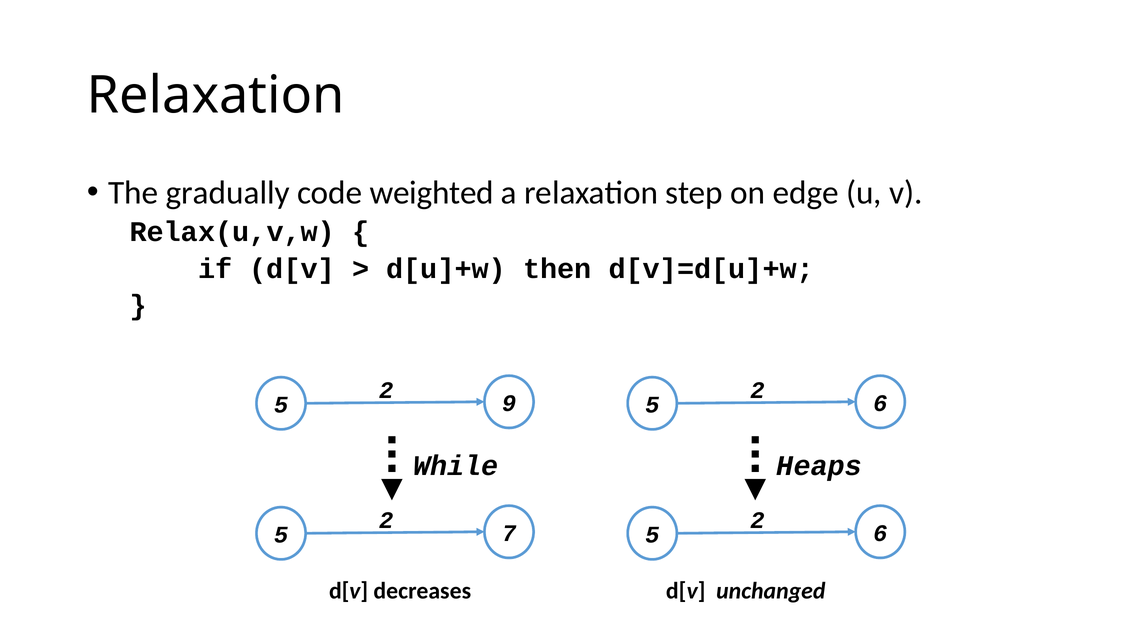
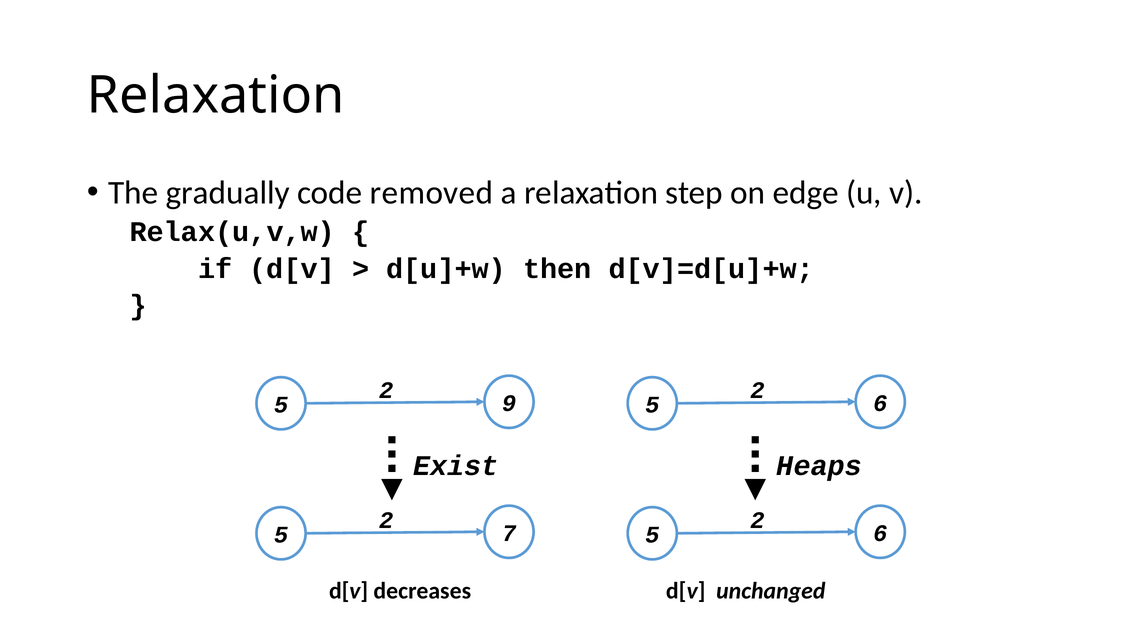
weighted: weighted -> removed (431, 193)
While: While -> Exist (456, 466)
